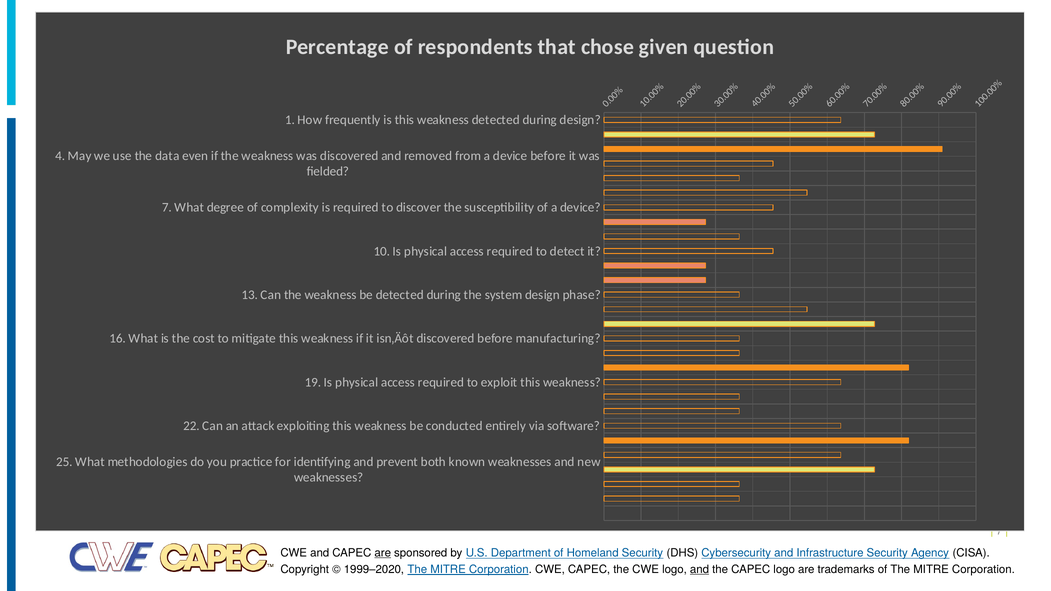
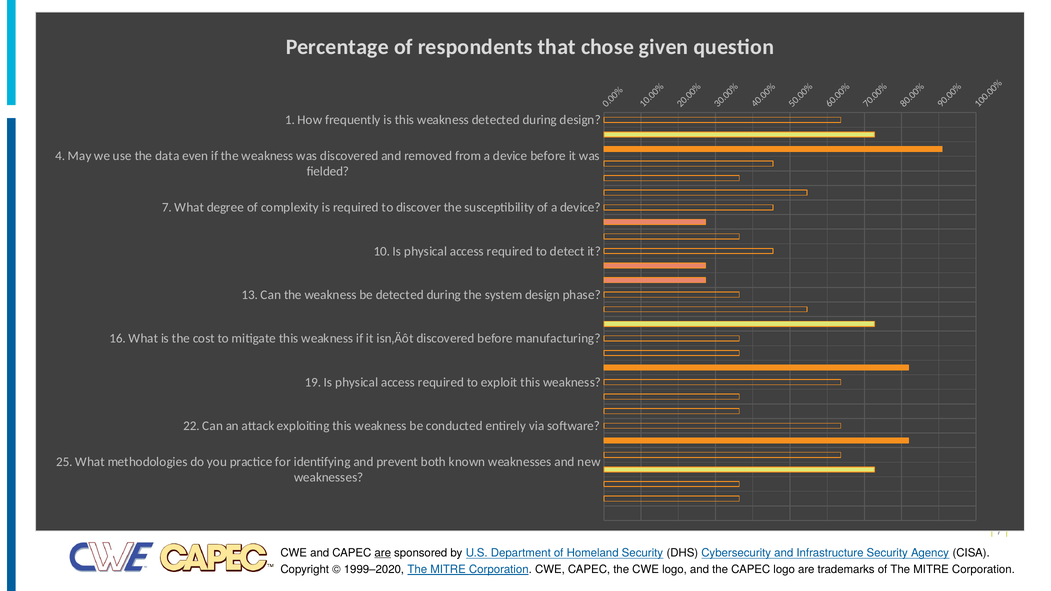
and underline: present -> none (700, 569)
